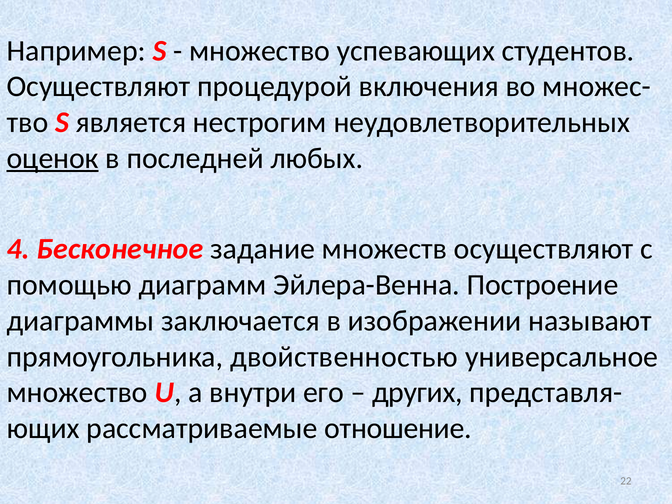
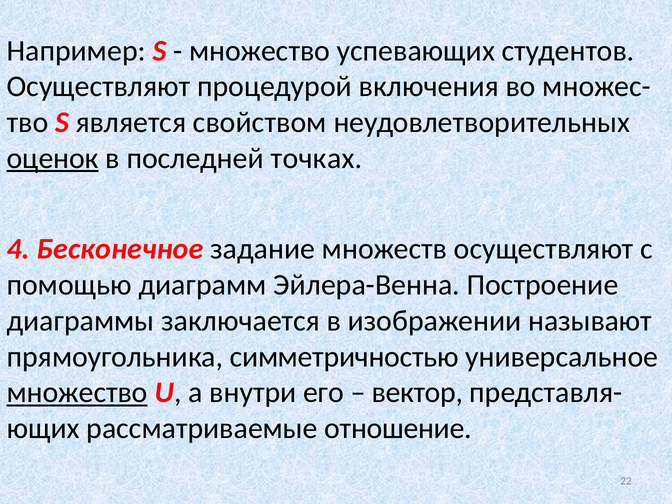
нестрогим: нестрогим -> свойством (260, 122)
любых: любых -> точках (317, 158)
двойственностью: двойственностью -> симметричностью (344, 357)
множество underline: none -> present (77, 393)
других: других -> вектор (417, 393)
